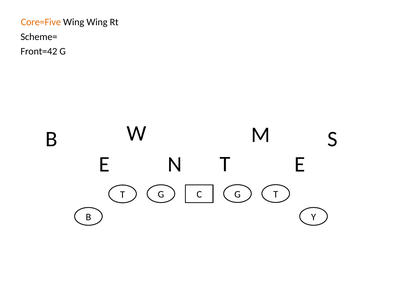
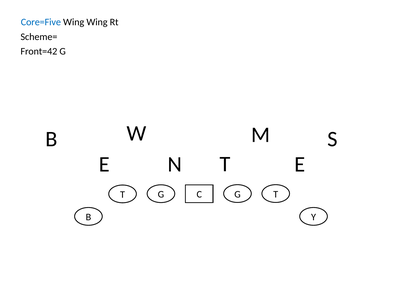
Core=Five colour: orange -> blue (41, 22)
